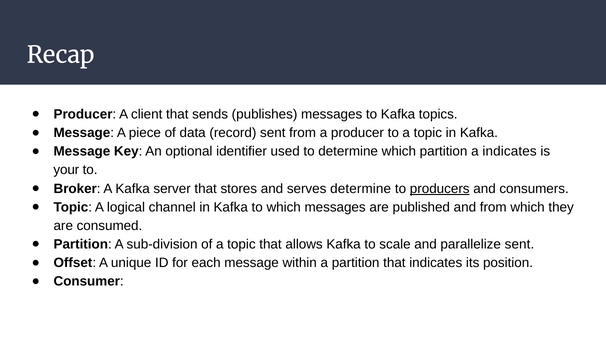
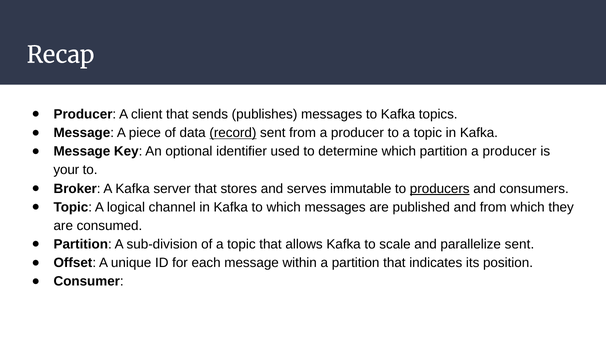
record underline: none -> present (233, 133)
partition a indicates: indicates -> producer (510, 151)
serves determine: determine -> immutable (361, 189)
